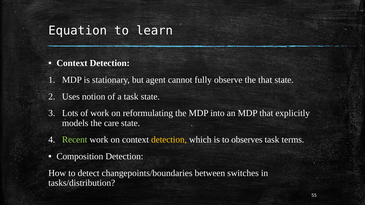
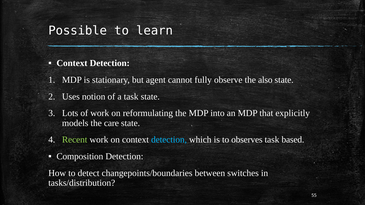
Equation: Equation -> Possible (78, 31)
the that: that -> also (265, 80)
detection colour: yellow -> light blue (169, 140)
terms: terms -> based (293, 140)
